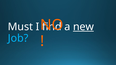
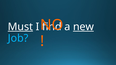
Must underline: none -> present (20, 27)
